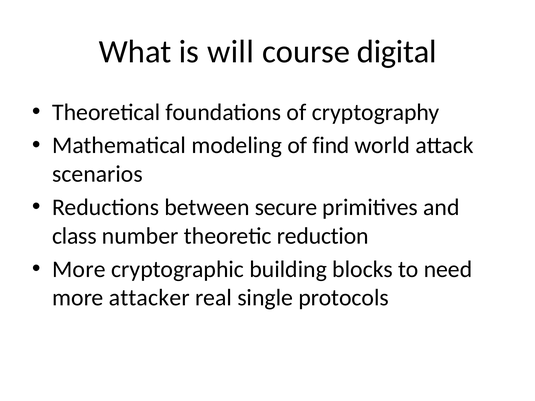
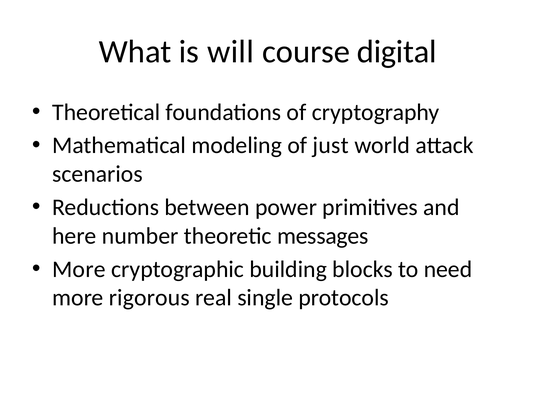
find: find -> just (331, 146)
secure: secure -> power (286, 207)
class: class -> here (74, 236)
reduction: reduction -> messages (323, 236)
attacker: attacker -> rigorous (149, 298)
